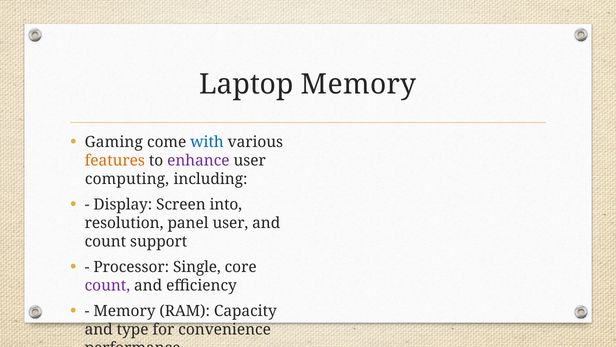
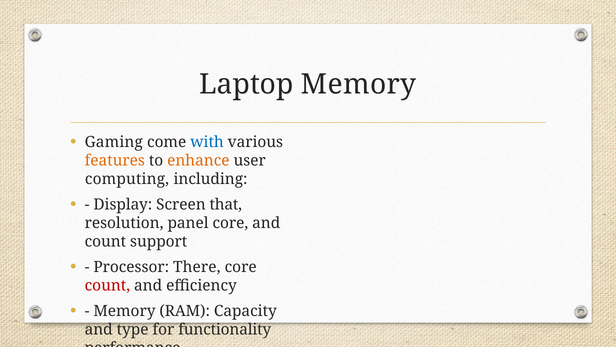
enhance colour: purple -> orange (198, 160)
Screen into: into -> that (226, 204)
panel user: user -> core (230, 223)
Single: Single -> There (197, 267)
count colour: purple -> red (107, 285)
for convenience: convenience -> functionality (225, 329)
